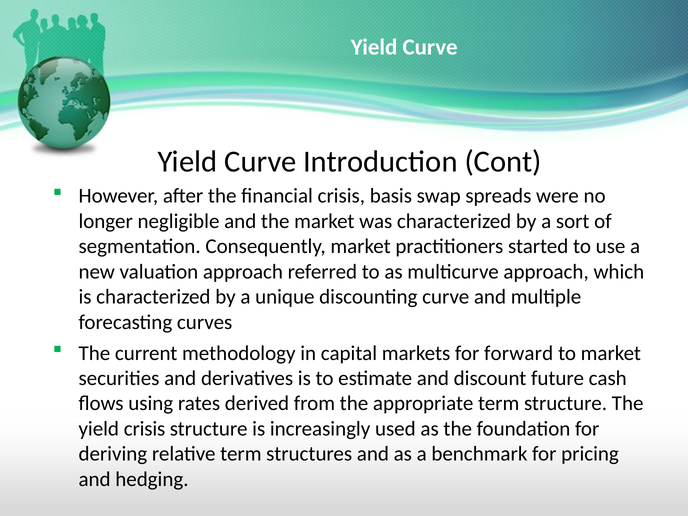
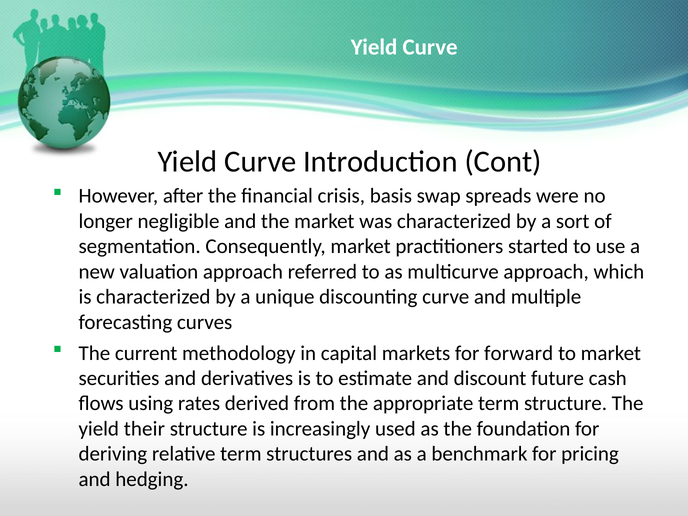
yield crisis: crisis -> their (144, 429)
